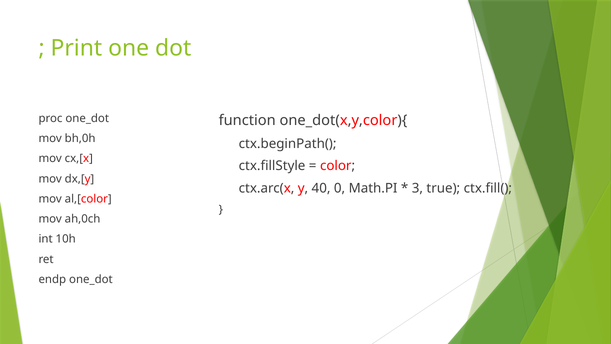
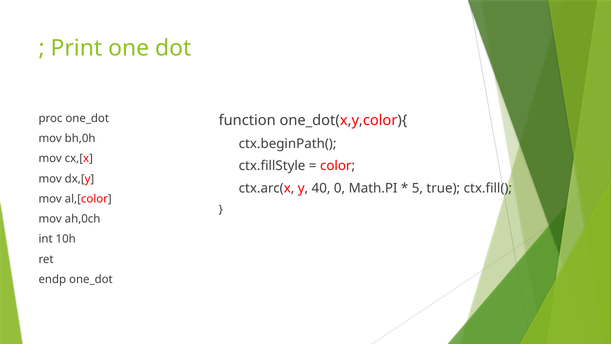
3: 3 -> 5 (417, 188)
